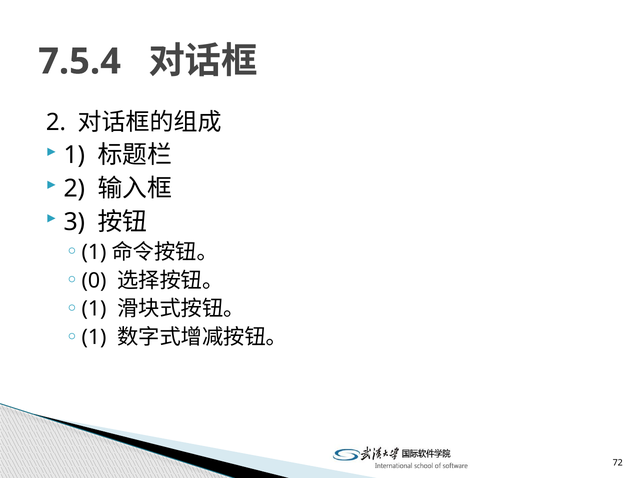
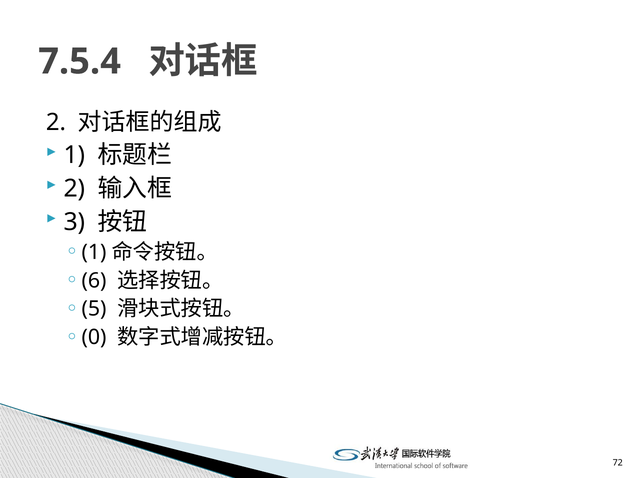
0: 0 -> 6 (94, 281)
1: 1 -> 5 (94, 309)
1: 1 -> 0 (94, 338)
